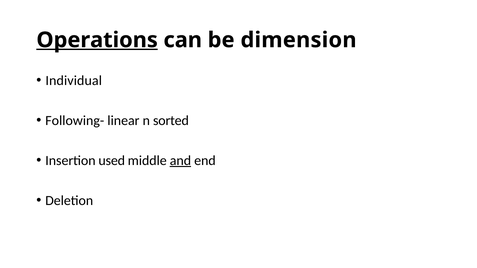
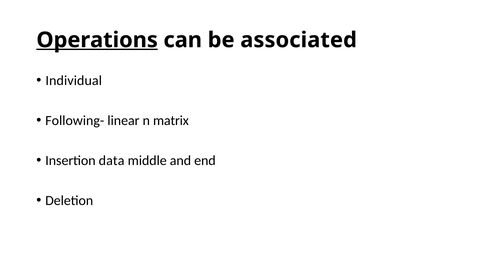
dimension: dimension -> associated (299, 40)
sorted: sorted -> matrix (171, 121)
used: used -> data (112, 161)
and underline: present -> none (180, 161)
